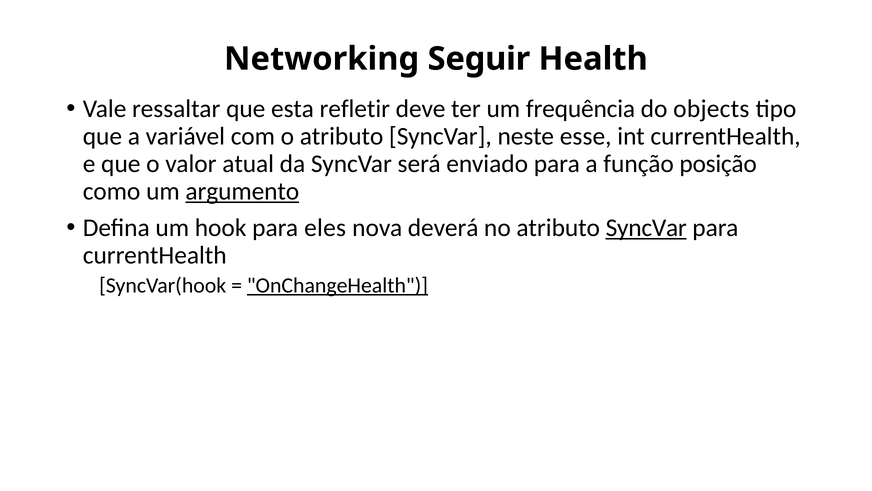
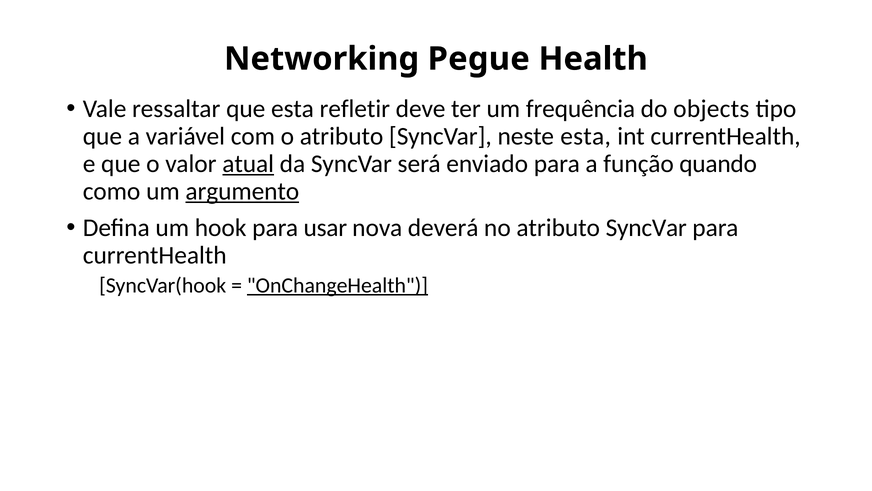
Seguir: Seguir -> Pegue (479, 59)
neste esse: esse -> esta (586, 136)
atual underline: none -> present (248, 164)
posição: posição -> quando (718, 164)
eles: eles -> usar (325, 228)
SyncVar underline: present -> none (646, 228)
